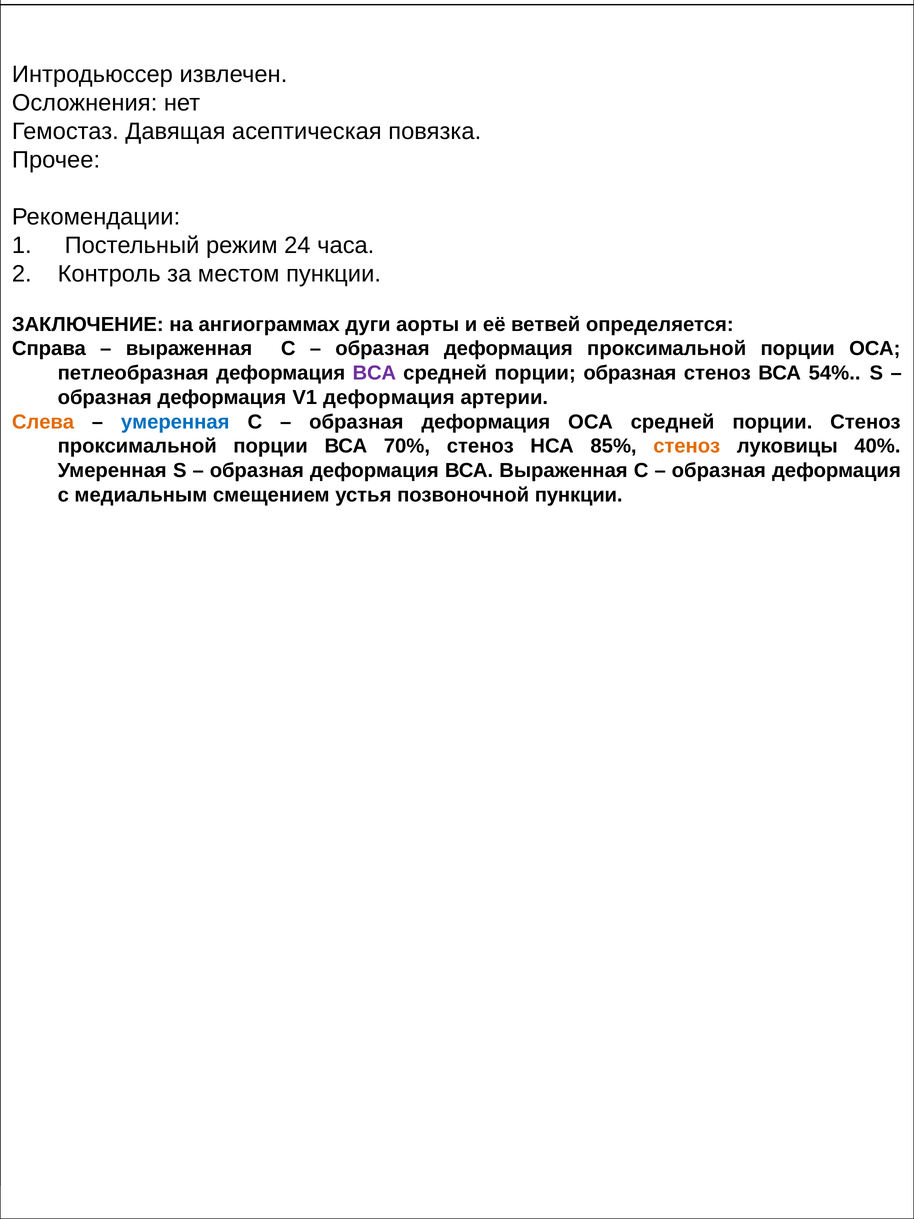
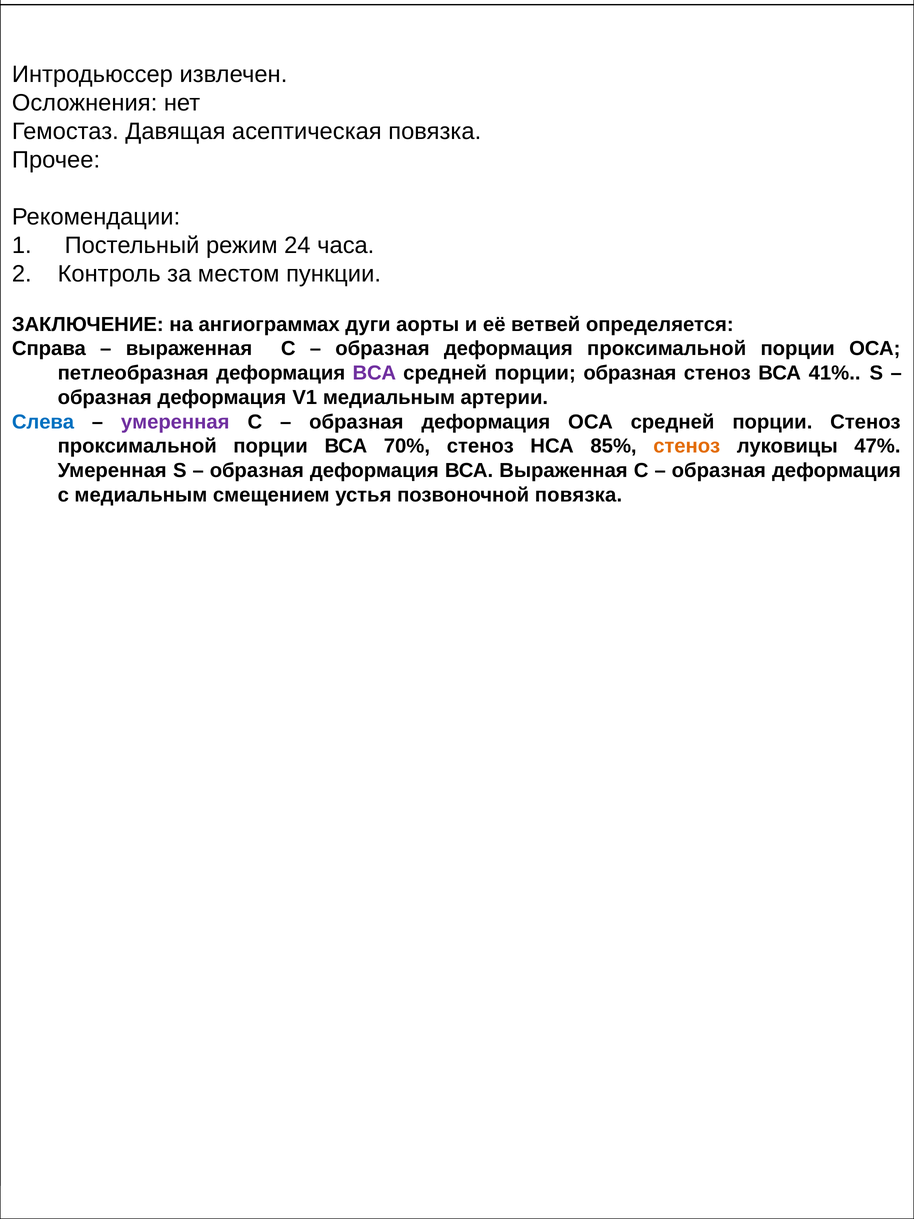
54%: 54% -> 41% (835, 373)
V1 деформация: деформация -> медиальным (389, 397)
Слева colour: orange -> blue (43, 422)
умеренная colour: blue -> purple (175, 422)
40%: 40% -> 47% (877, 446)
позвоночной пункции: пункции -> повязка (578, 495)
